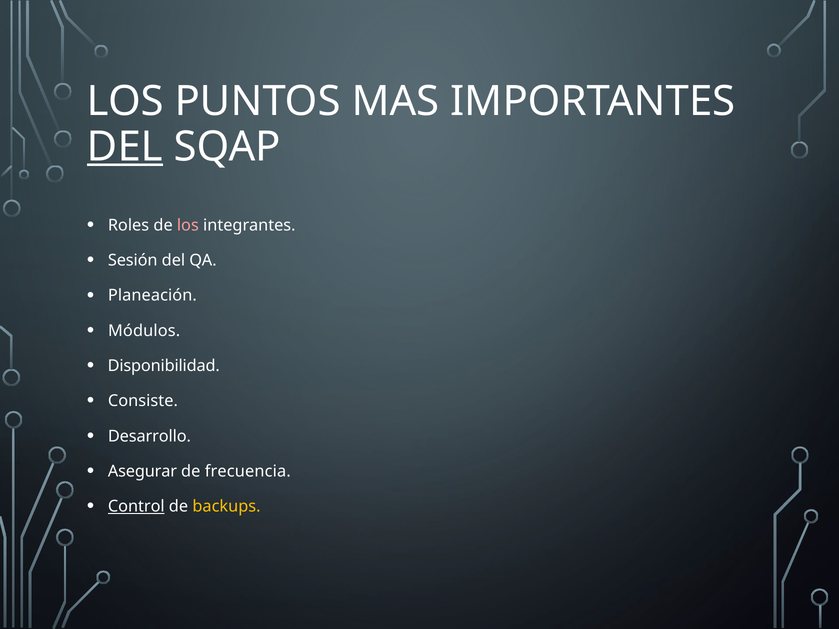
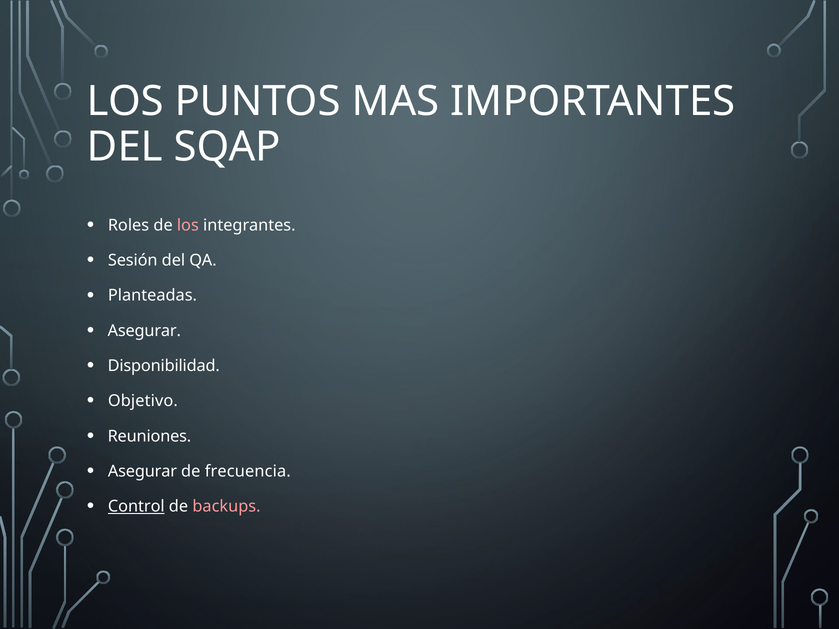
DEL underline: present -> none (125, 147)
Planeación: Planeación -> Planteadas (152, 296)
Módulos: Módulos -> Asegurar (144, 331)
Consiste: Consiste -> Objetivo (143, 401)
Desarrollo: Desarrollo -> Reuniones (149, 436)
backups colour: yellow -> pink (226, 507)
